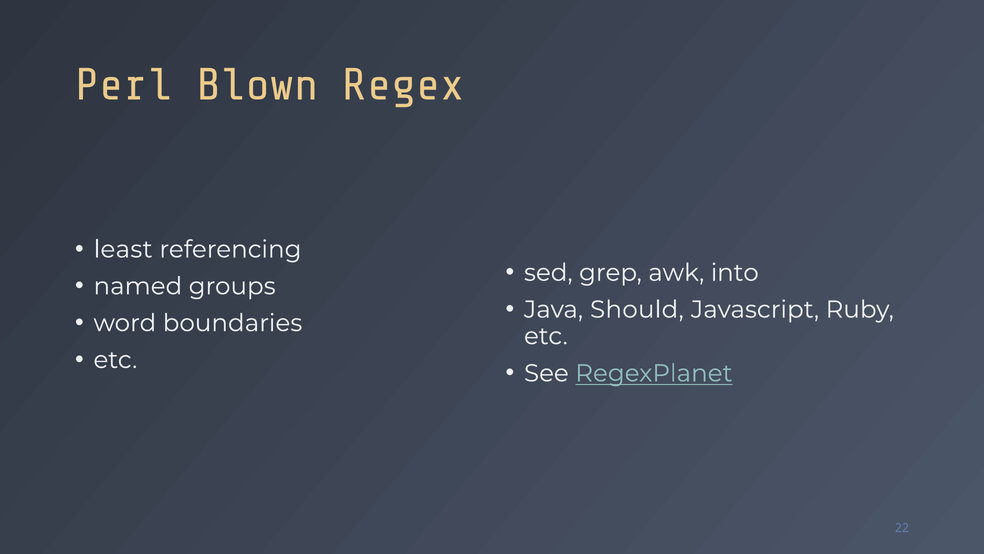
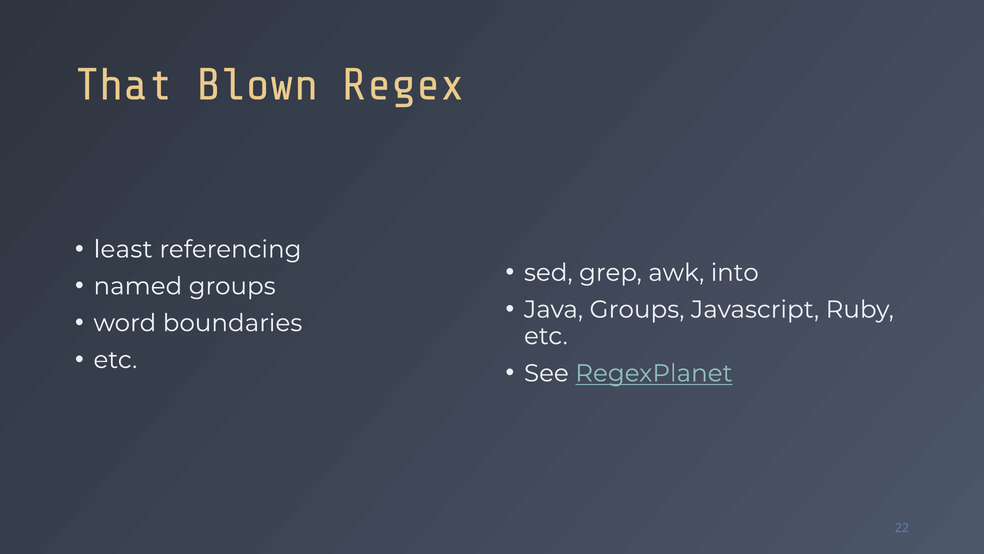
Perl: Perl -> That (124, 85)
Java Should: Should -> Groups (637, 309)
